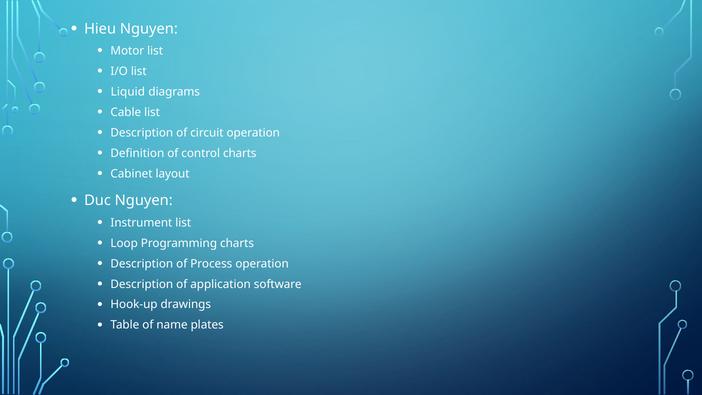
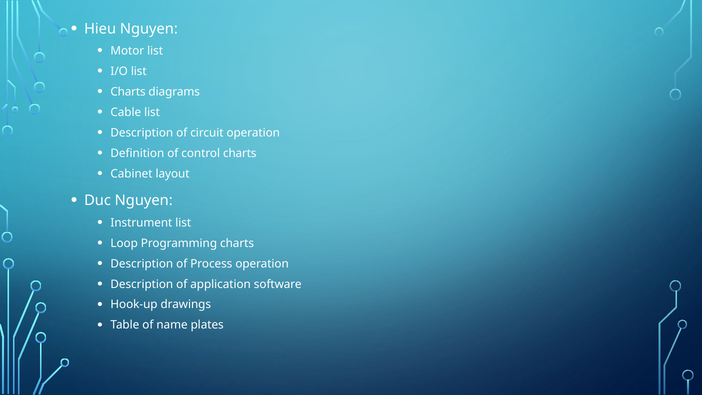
Liquid: Liquid -> Charts (128, 92)
